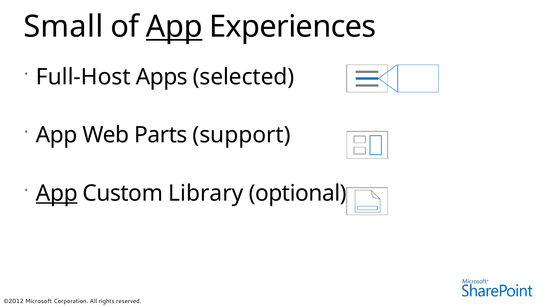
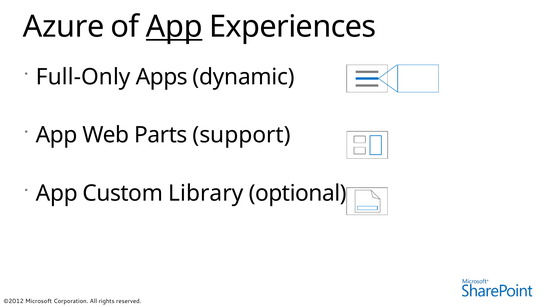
Small: Small -> Azure (64, 27)
Full-Host: Full-Host -> Full-Only (83, 77)
selected: selected -> dynamic (244, 77)
App underline: present -> none (57, 193)
